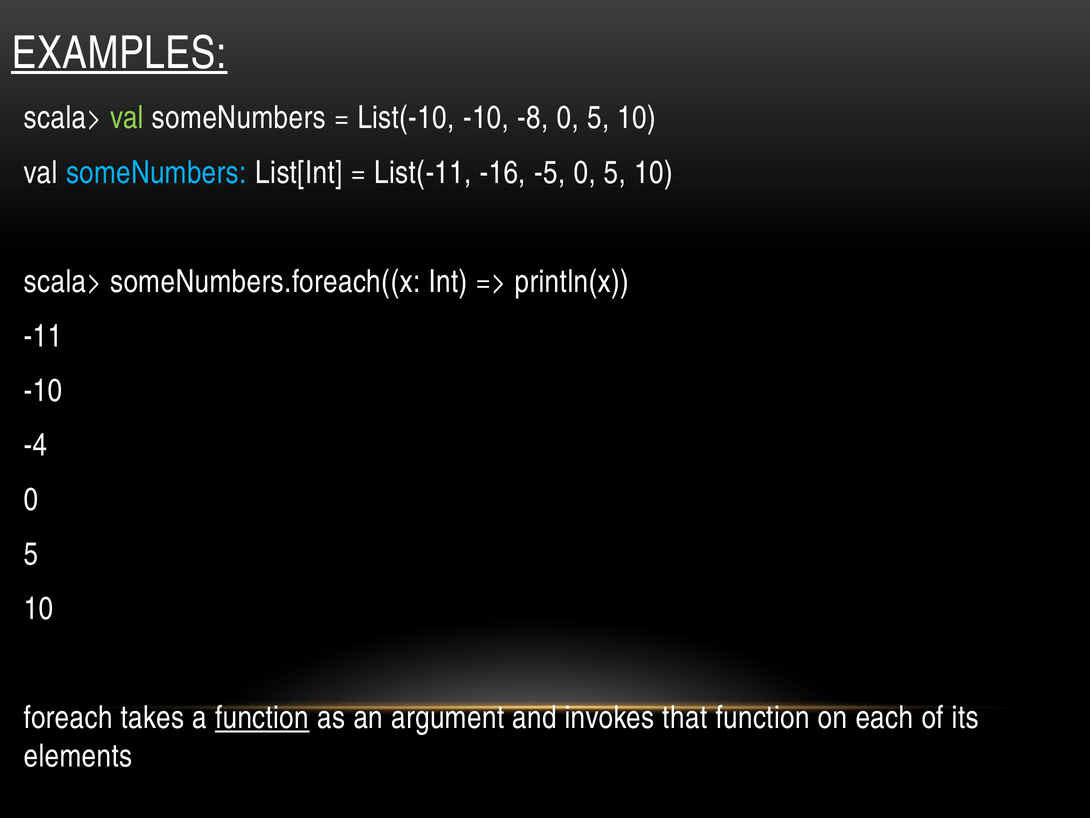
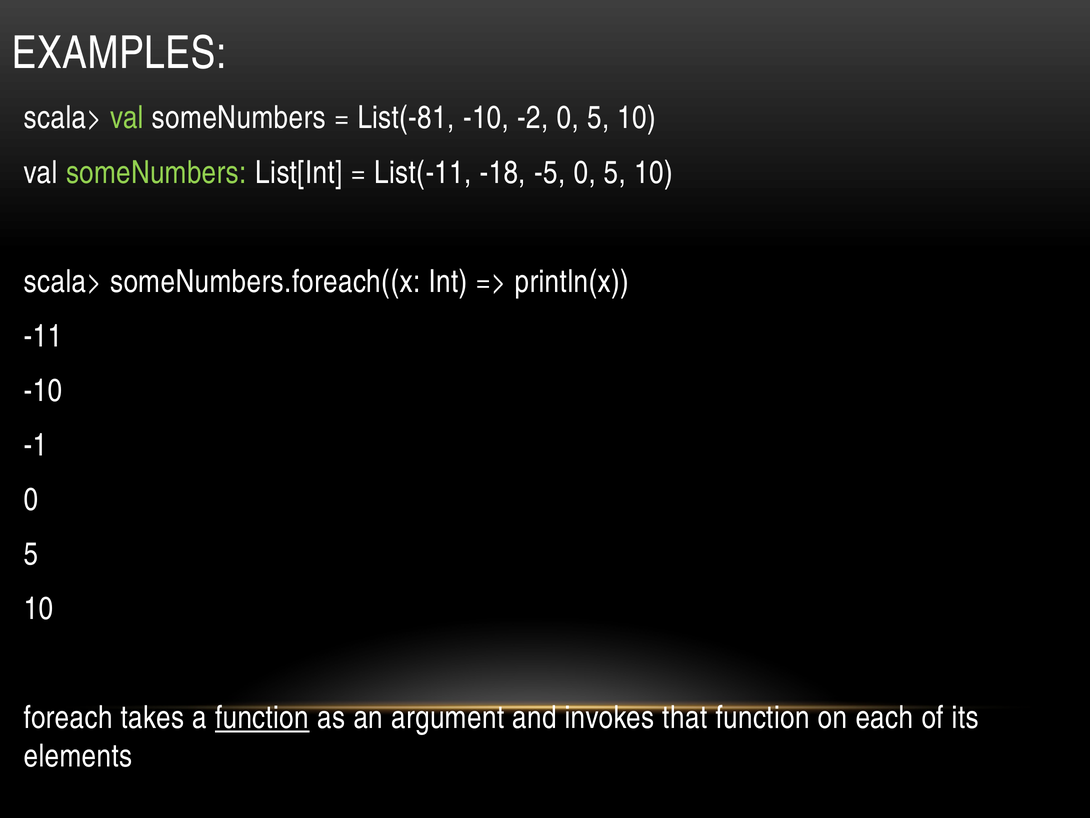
EXAMPLES underline: present -> none (119, 53)
List(-10: List(-10 -> List(-81 (406, 118)
-8: -8 -> -2 (533, 118)
someNumbers colour: light blue -> light green (156, 172)
-16: -16 -> -18 (503, 172)
-4: -4 -> -1 (35, 445)
